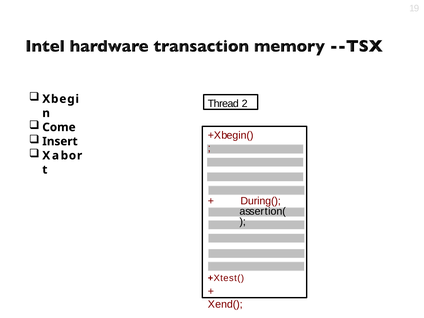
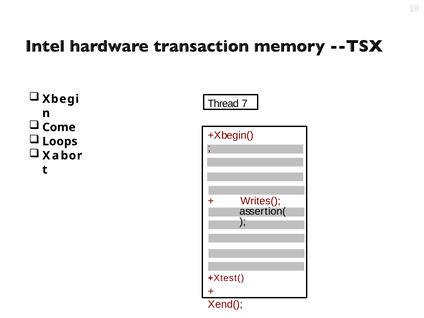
2: 2 -> 7 (245, 104)
Insert: Insert -> Loops (60, 141)
During(: During( -> Writes( (261, 201)
